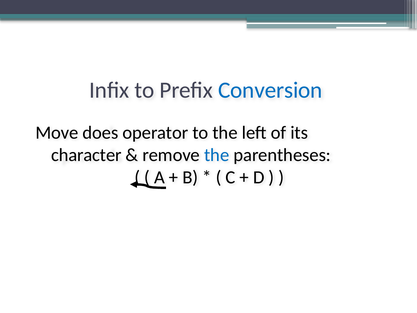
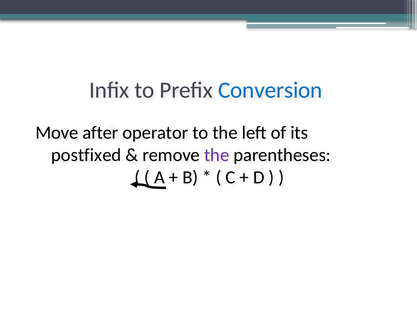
does: does -> after (100, 133)
character: character -> postfixed (86, 155)
the colour: blue -> purple (217, 155)
